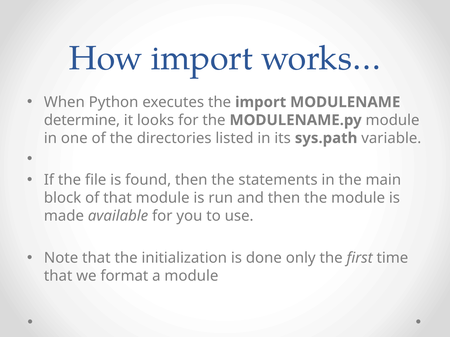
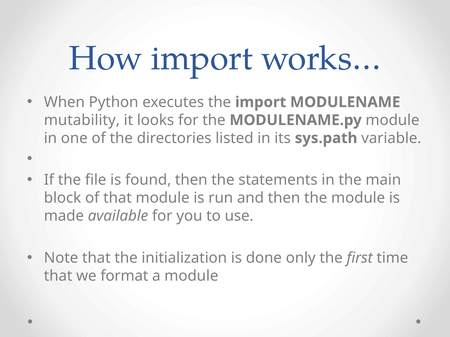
determine: determine -> mutability (82, 120)
